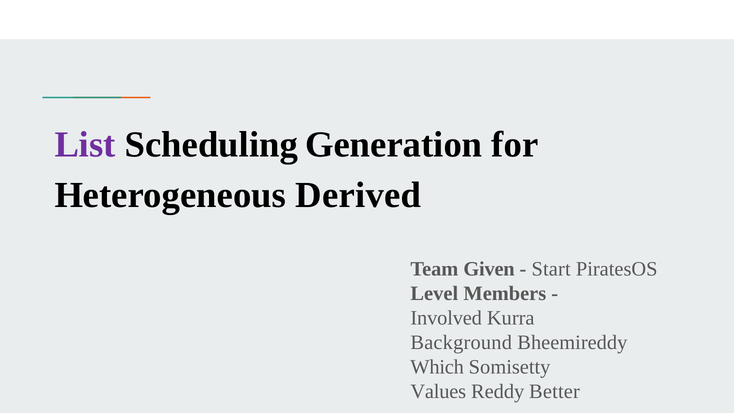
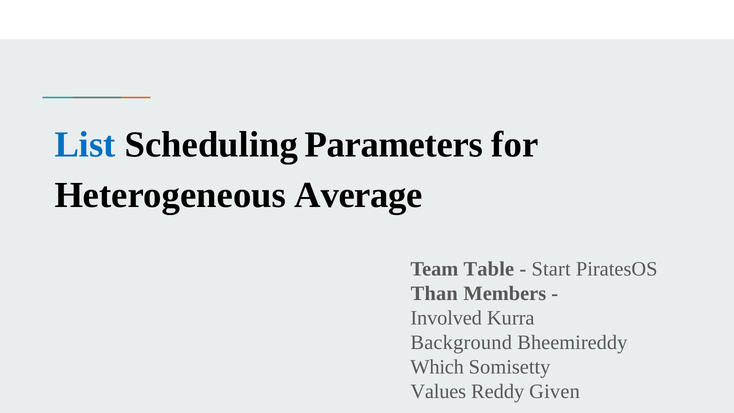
List colour: purple -> blue (85, 145)
Generation: Generation -> Parameters (394, 145)
Derived: Derived -> Average (359, 195)
Given: Given -> Table (489, 269)
Level: Level -> Than (434, 293)
Better: Better -> Given (555, 391)
